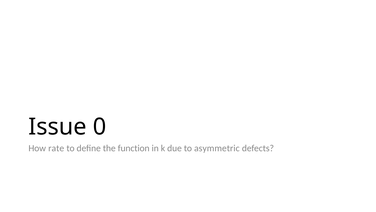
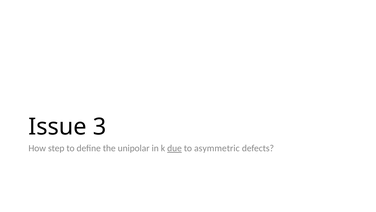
0: 0 -> 3 (100, 126)
rate: rate -> step (56, 148)
function: function -> unipolar (134, 148)
due underline: none -> present (174, 148)
